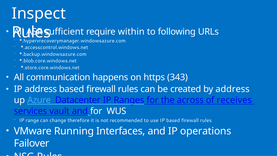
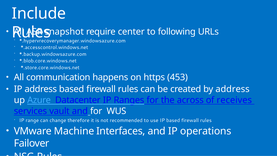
Inspect: Inspect -> Include (39, 13)
sufficient: sufficient -> snapshot (64, 32)
within: within -> center (131, 32)
343: 343 -> 453 (177, 77)
Running: Running -> Machine (74, 131)
